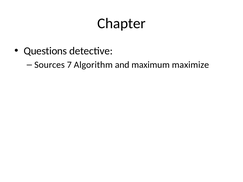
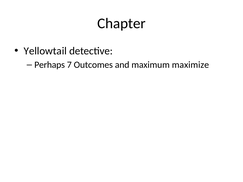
Questions: Questions -> Yellowtail (45, 51)
Sources: Sources -> Perhaps (50, 65)
Algorithm: Algorithm -> Outcomes (93, 65)
